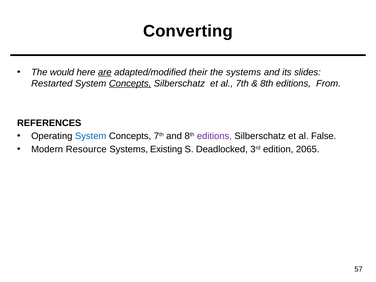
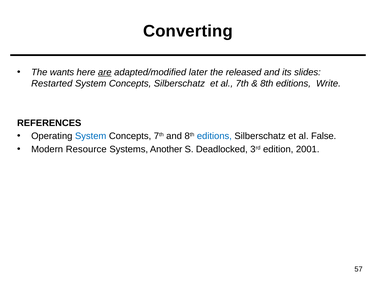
would: would -> wants (62, 72)
their: their -> later (198, 72)
the systems: systems -> released (244, 72)
Concepts underline: present -> none (130, 83)
From: From -> Write (328, 83)
editions colour: purple -> blue (214, 136)
Existing: Existing -> Another (166, 149)
2065: 2065 -> 2001 (308, 149)
